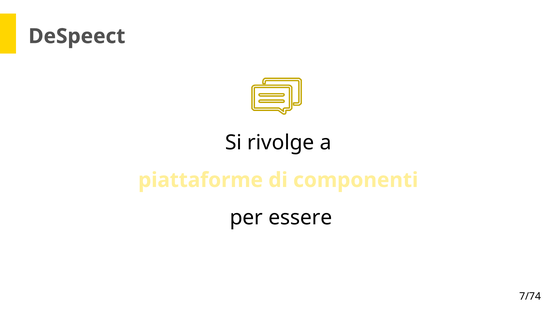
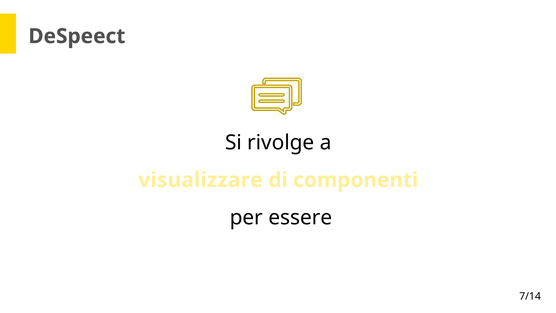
piattaforme: piattaforme -> visualizzare (200, 180)
7/74: 7/74 -> 7/14 (530, 296)
